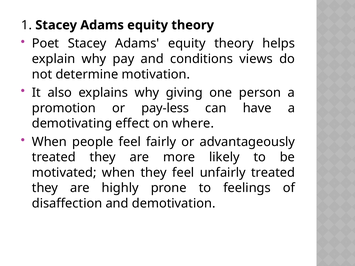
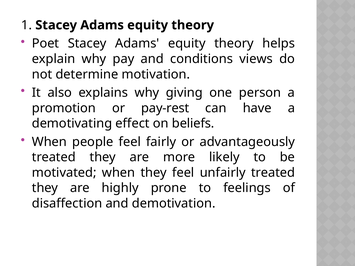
pay-less: pay-less -> pay-rest (165, 108)
where: where -> beliefs (193, 124)
